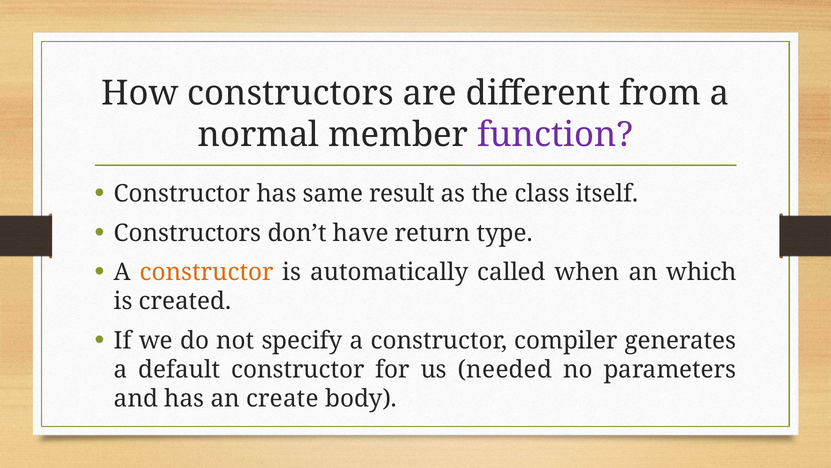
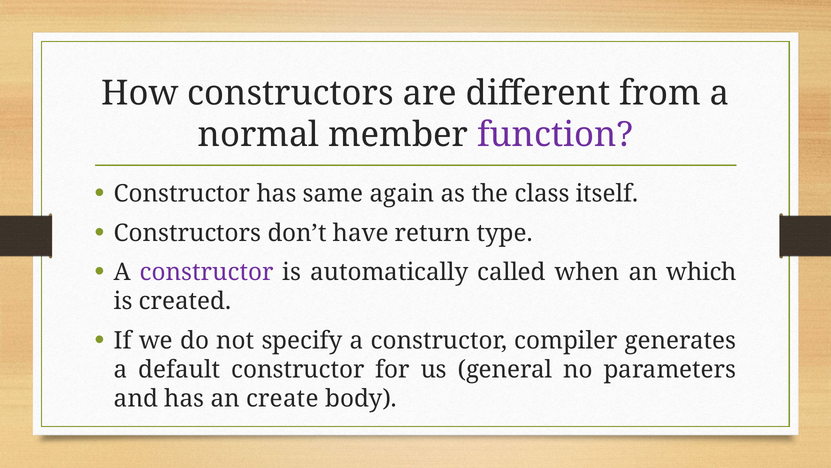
result: result -> again (402, 194)
constructor colour: orange -> purple (207, 272)
needed: needed -> general (505, 369)
